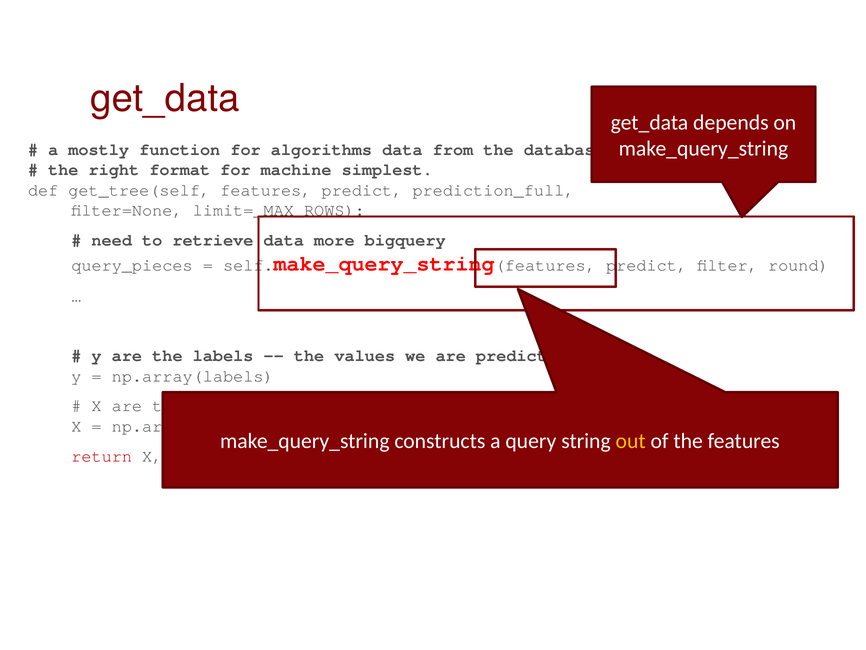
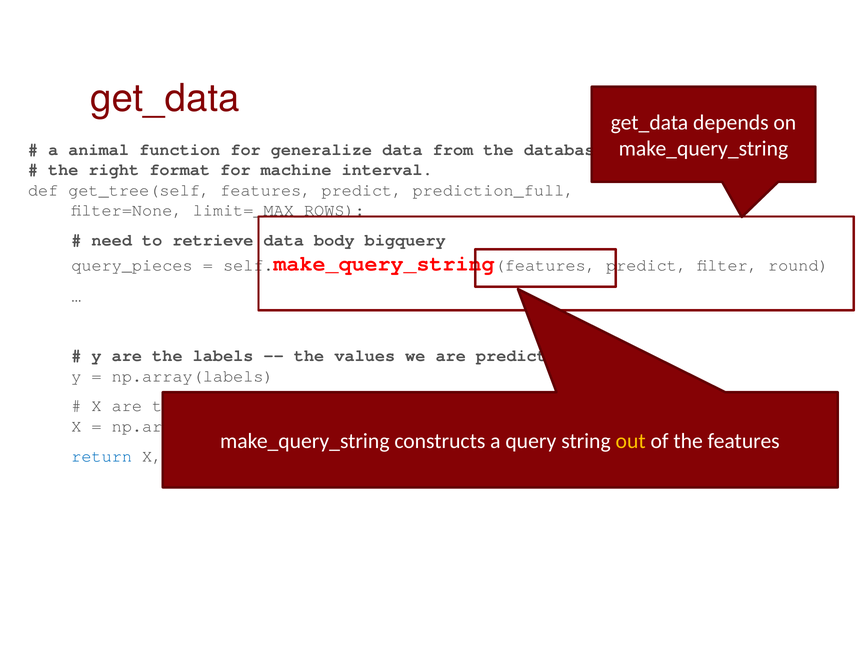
mostly: mostly -> animal (99, 150)
algorithms: algorithms -> generalize (321, 150)
simplest: simplest -> interval (387, 170)
more: more -> body (334, 240)
return colour: red -> blue (102, 456)
